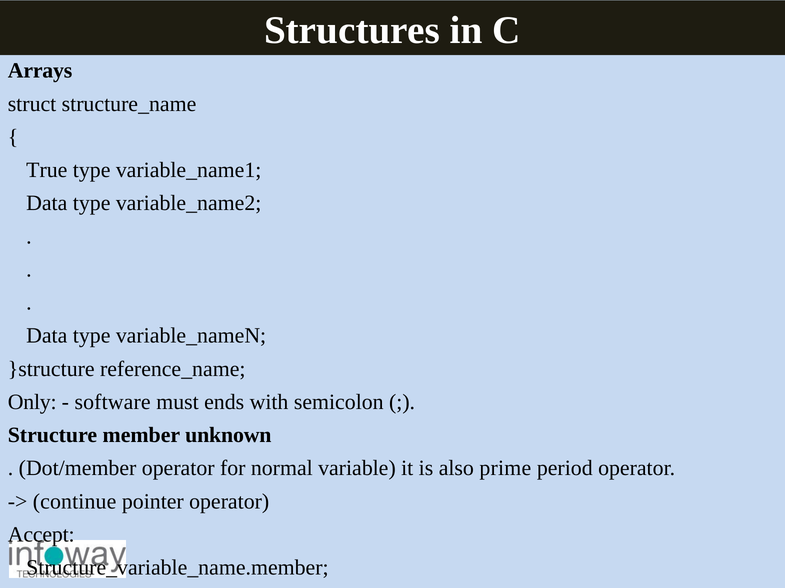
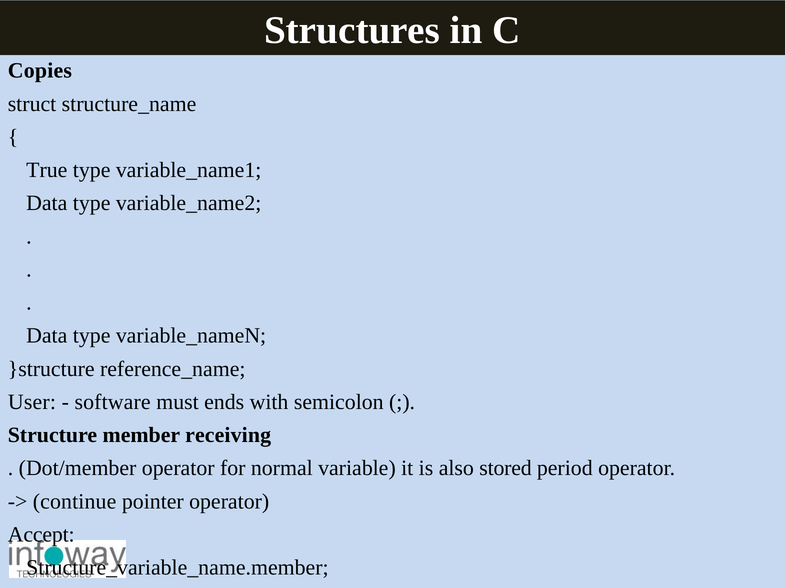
Arrays: Arrays -> Copies (40, 71)
Only: Only -> User (32, 402)
unknown: unknown -> receiving (228, 436)
prime: prime -> stored (506, 469)
